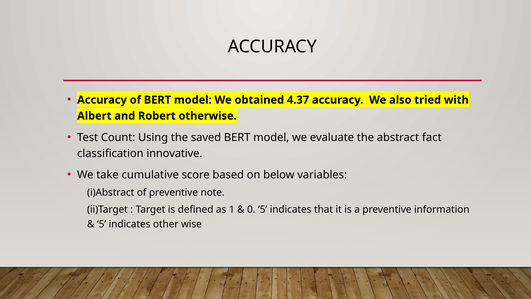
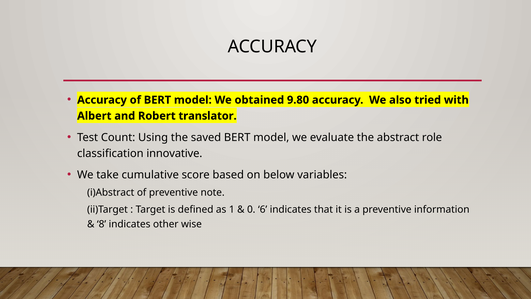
4.37: 4.37 -> 9.80 (298, 100)
otherwise: otherwise -> translator (208, 116)
fact: fact -> role (432, 137)
0 5: 5 -> 6 (263, 209)
5: 5 -> 8 (102, 224)
